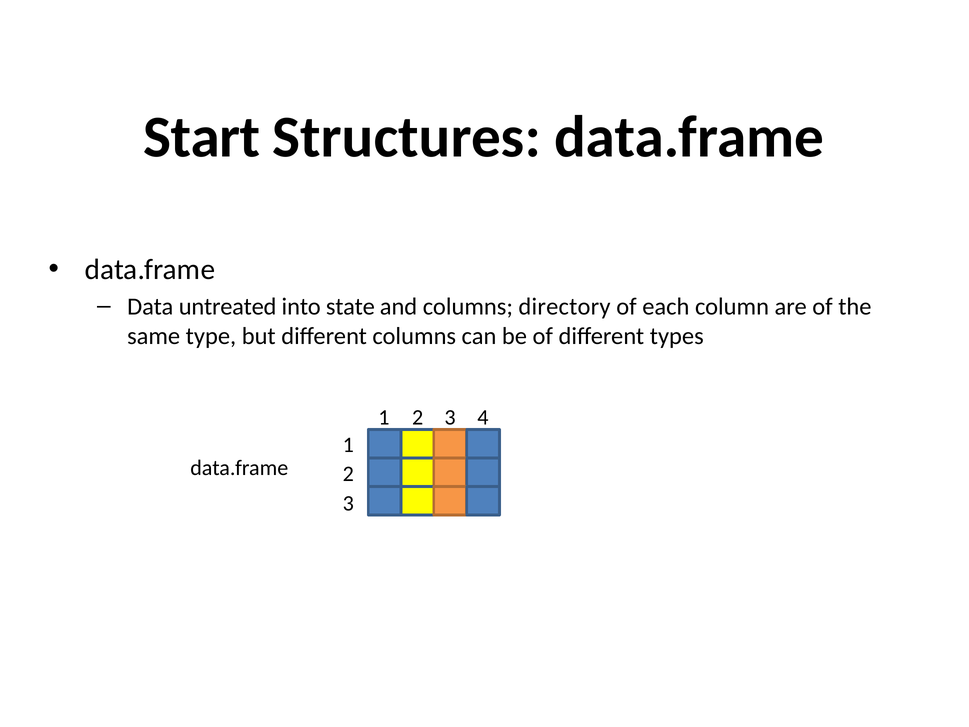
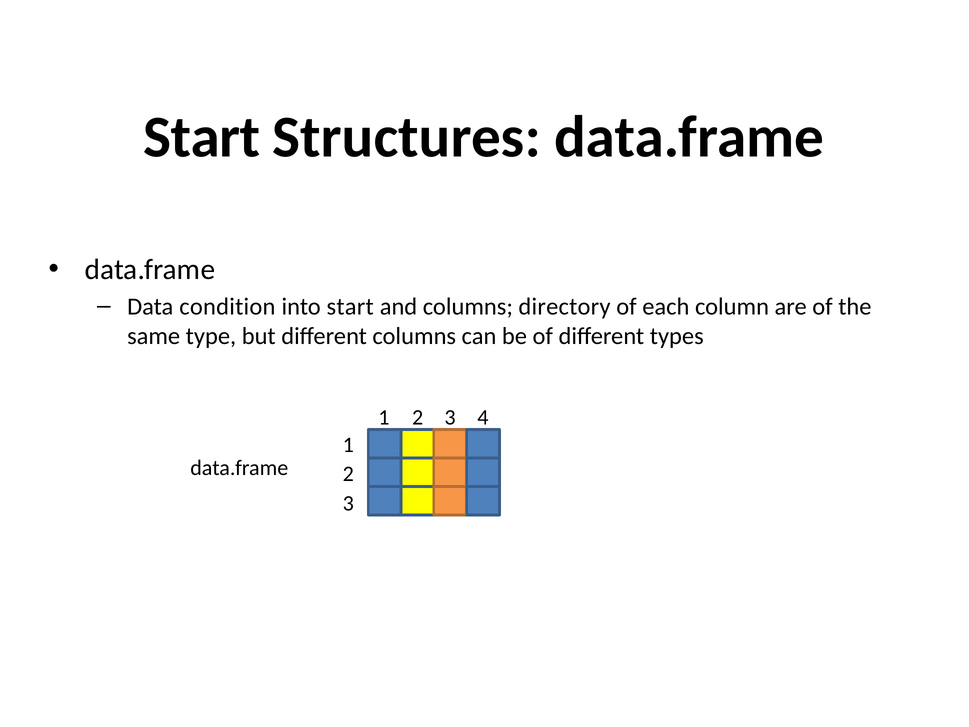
untreated: untreated -> condition (227, 307)
into state: state -> start (350, 307)
